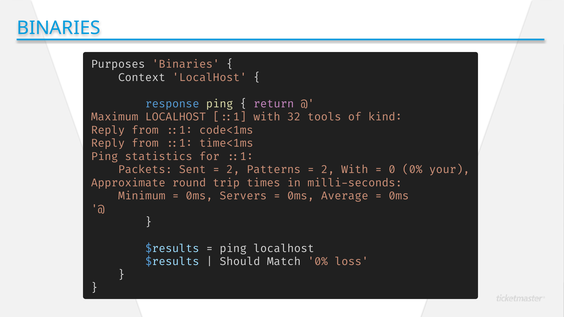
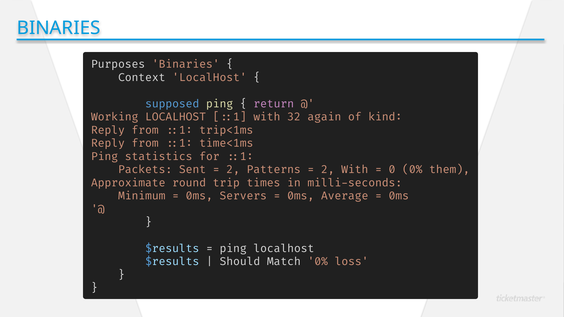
response: response -> supposed (172, 104)
Maximum: Maximum -> Working (115, 117)
tools: tools -> again (324, 117)
code<1ms: code<1ms -> trip<1ms (226, 130)
your: your -> them (450, 170)
